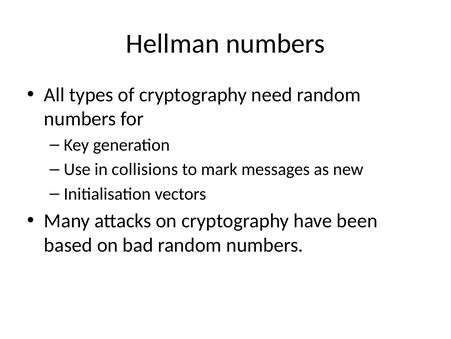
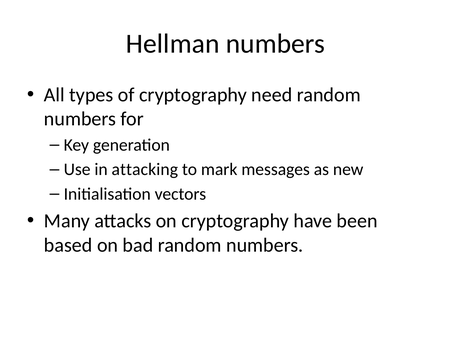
collisions: collisions -> attacking (145, 169)
